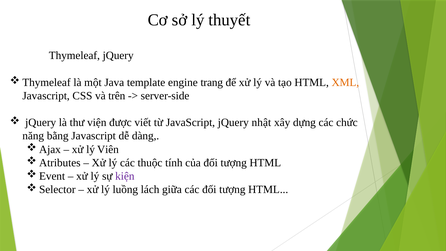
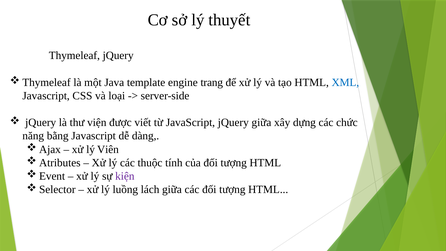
XML colour: orange -> blue (345, 82)
trên: trên -> loại (117, 96)
jQuery nhật: nhật -> giữa (261, 123)
